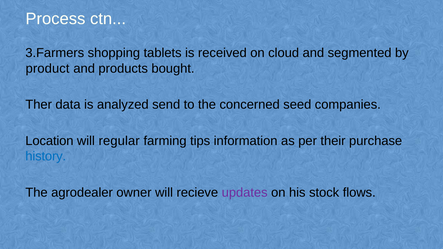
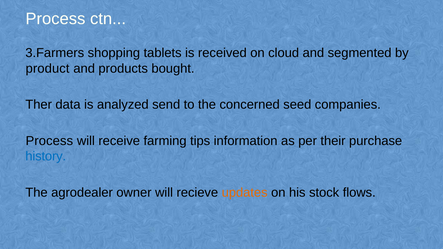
Location: Location -> Process (49, 141)
regular: regular -> receive (119, 141)
updates colour: purple -> orange (245, 193)
